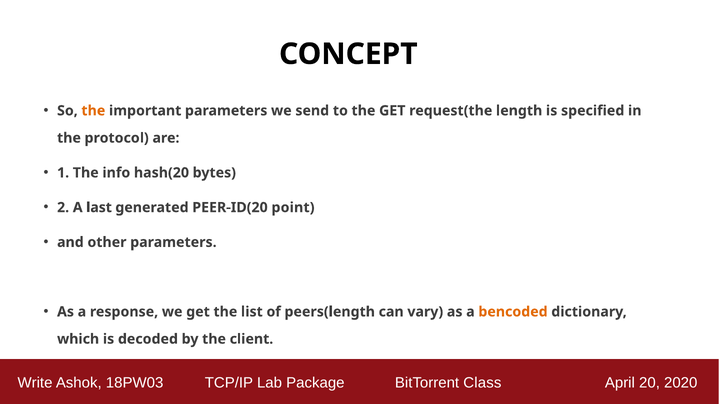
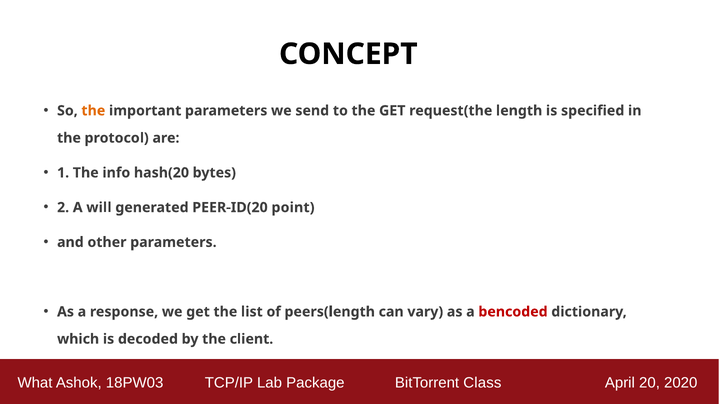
last: last -> will (99, 208)
bencoded colour: orange -> red (513, 312)
Write: Write -> What (35, 383)
